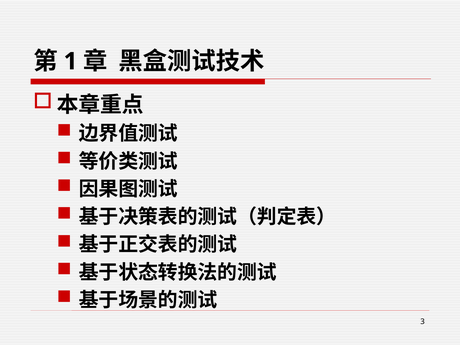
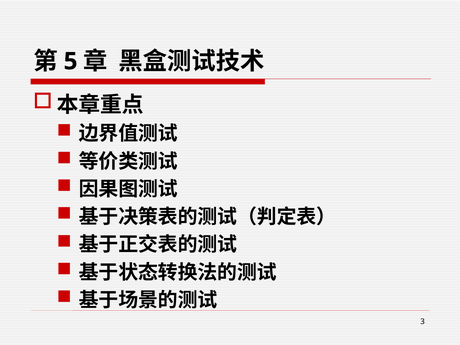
1: 1 -> 5 (71, 61)
